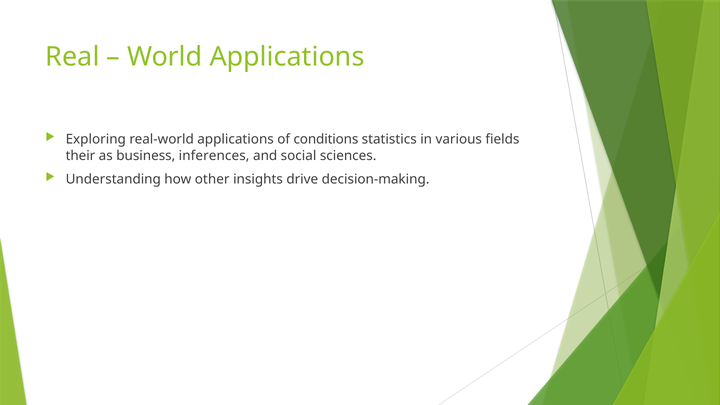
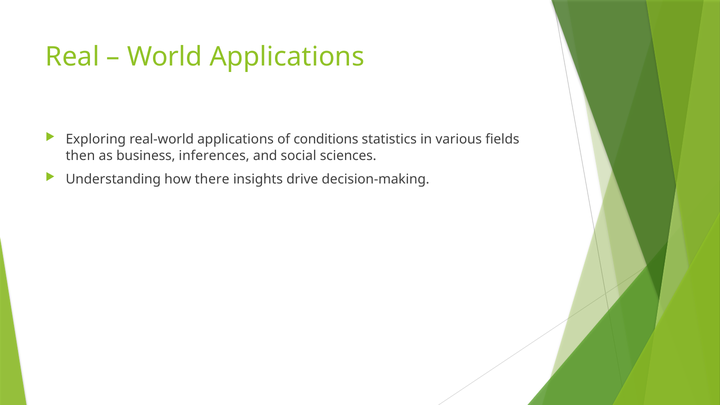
their: their -> then (80, 156)
other: other -> there (212, 179)
